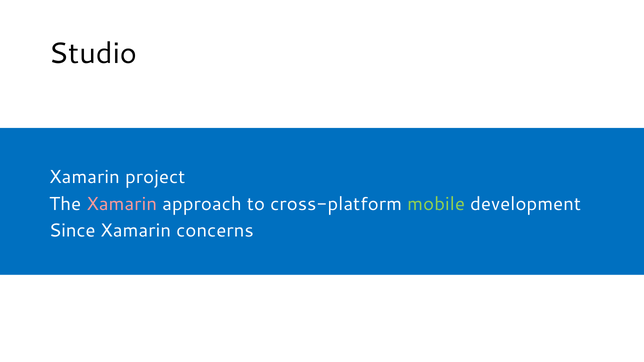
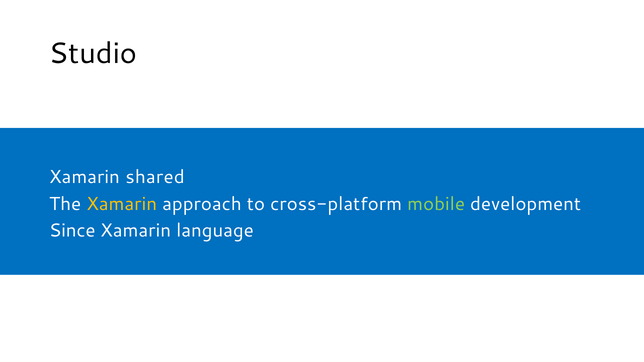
project: project -> shared (155, 177)
Xamarin colour: pink -> yellow (122, 204)
concerns: concerns -> language (215, 231)
